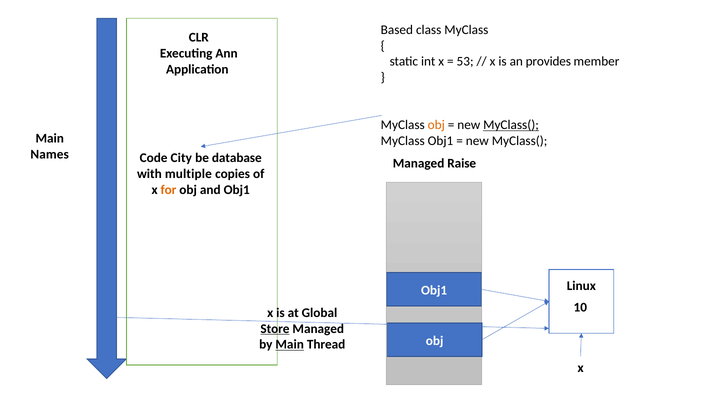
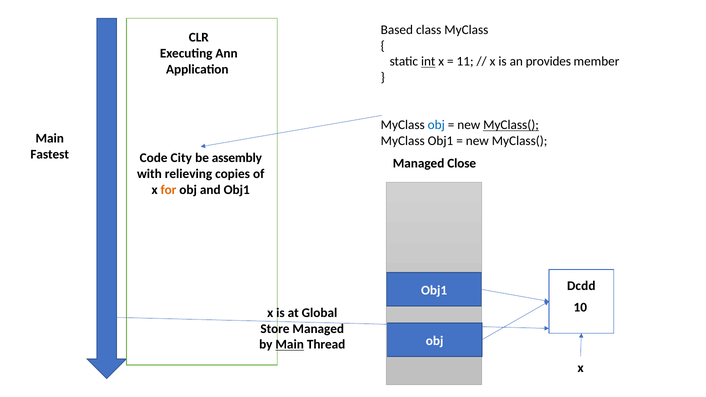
int underline: none -> present (428, 62)
53: 53 -> 11 (465, 62)
obj colour: orange -> blue (436, 125)
Names: Names -> Fastest (50, 154)
database: database -> assembly (237, 158)
Raise: Raise -> Close (462, 163)
multiple: multiple -> relieving (188, 174)
Linux: Linux -> Dcdd (581, 286)
Store underline: present -> none (275, 329)
